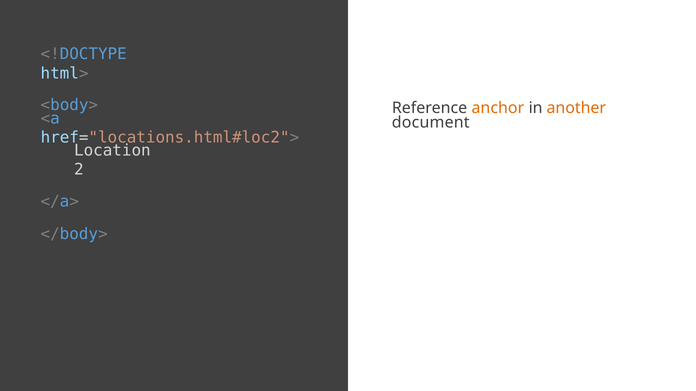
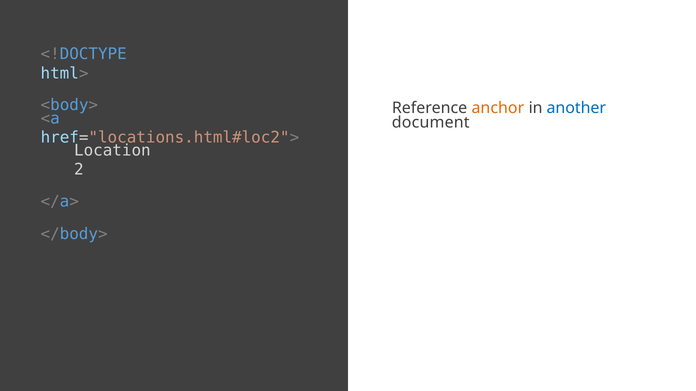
another colour: orange -> blue (576, 108)
